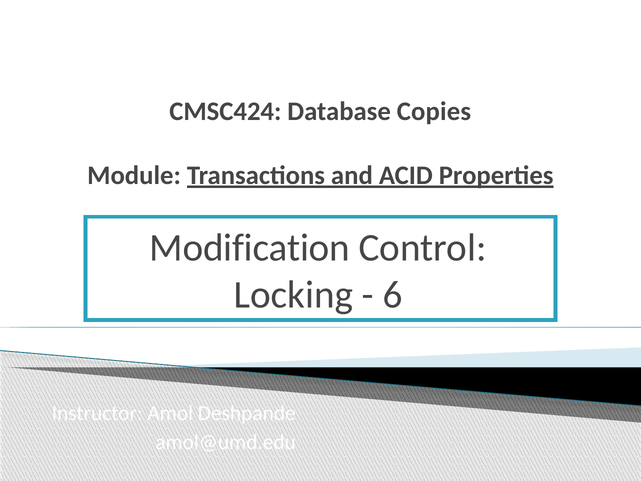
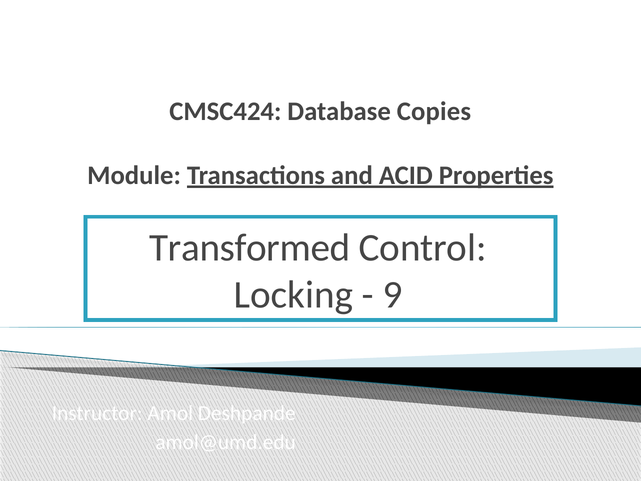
Modification: Modification -> Transformed (250, 247)
6: 6 -> 9 (393, 294)
